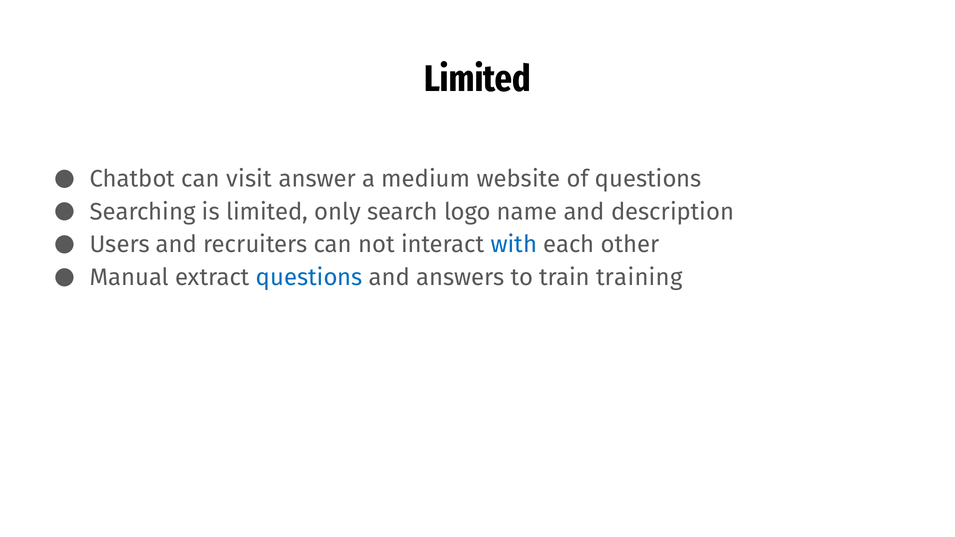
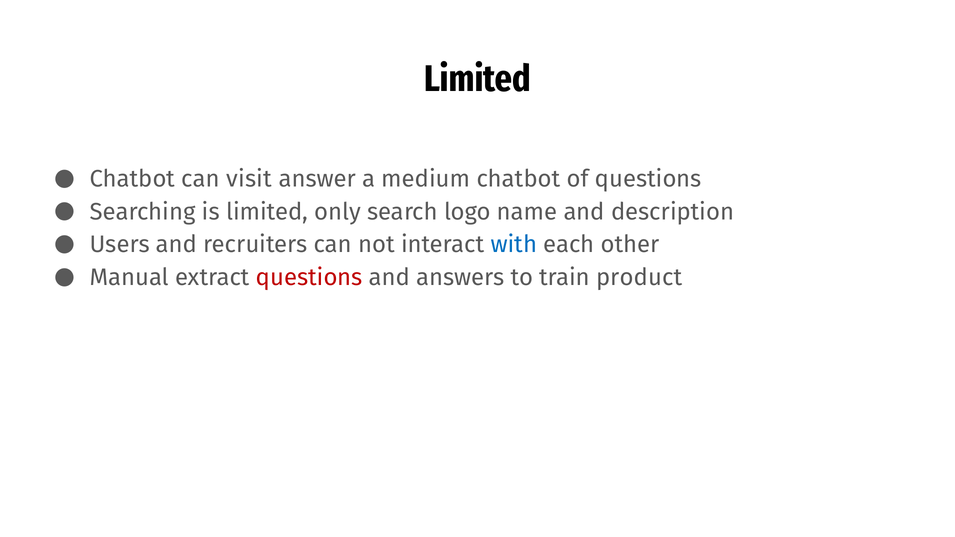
medium website: website -> chatbot (518, 179)
questions colour: blue -> red (309, 278)
training: training -> product (639, 278)
